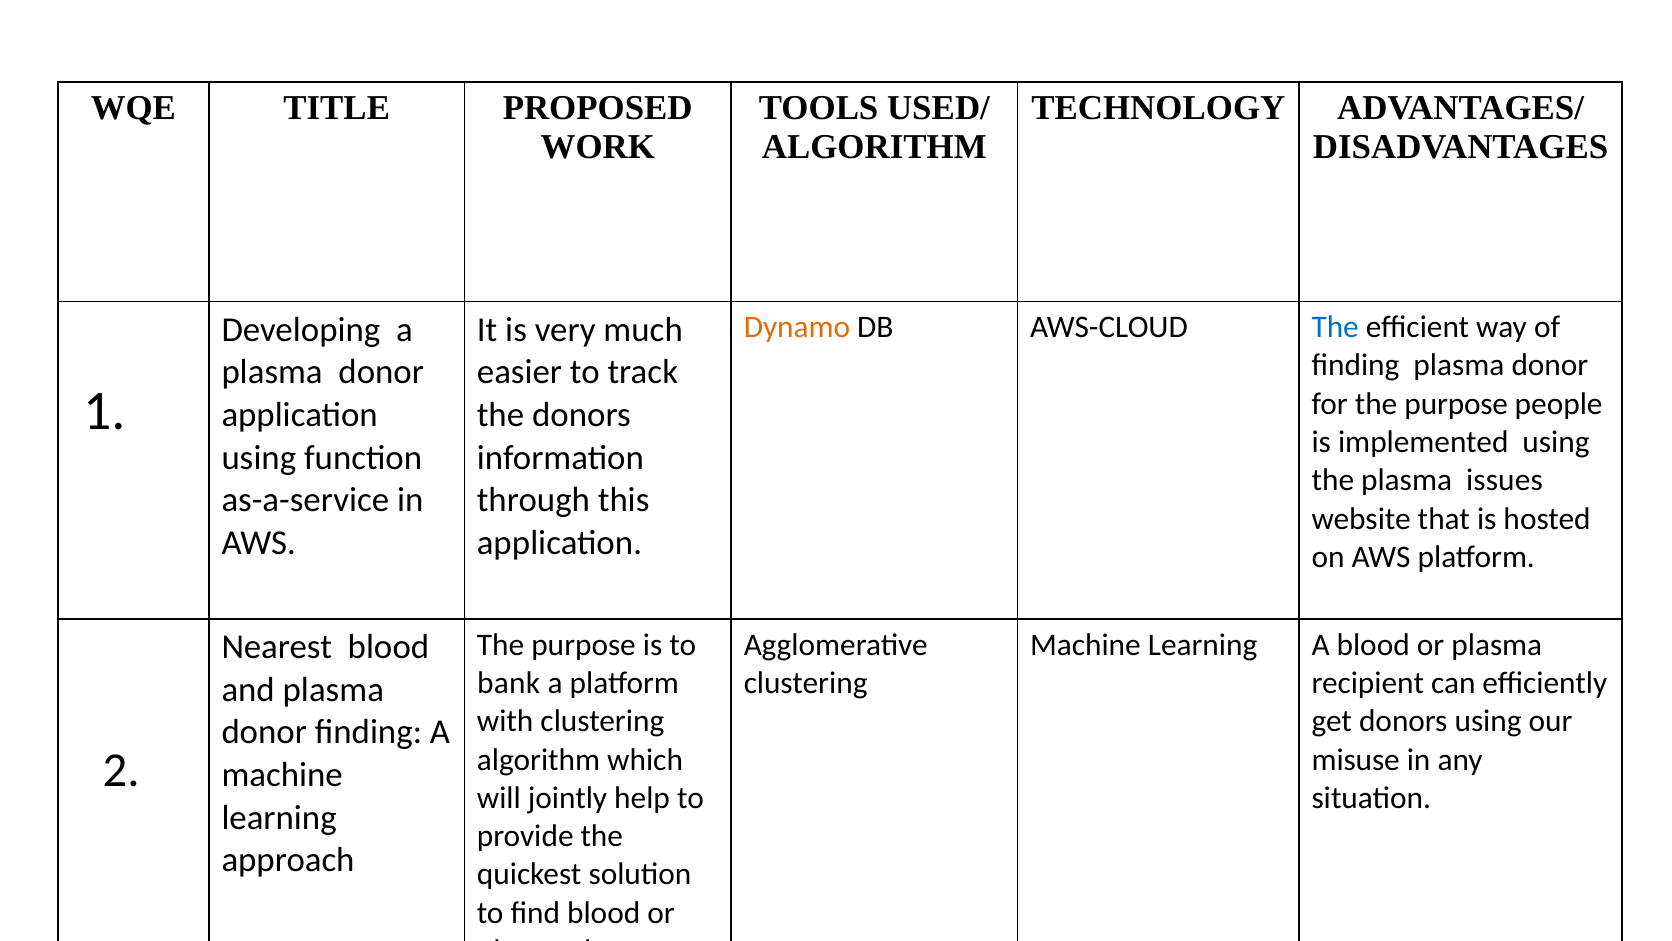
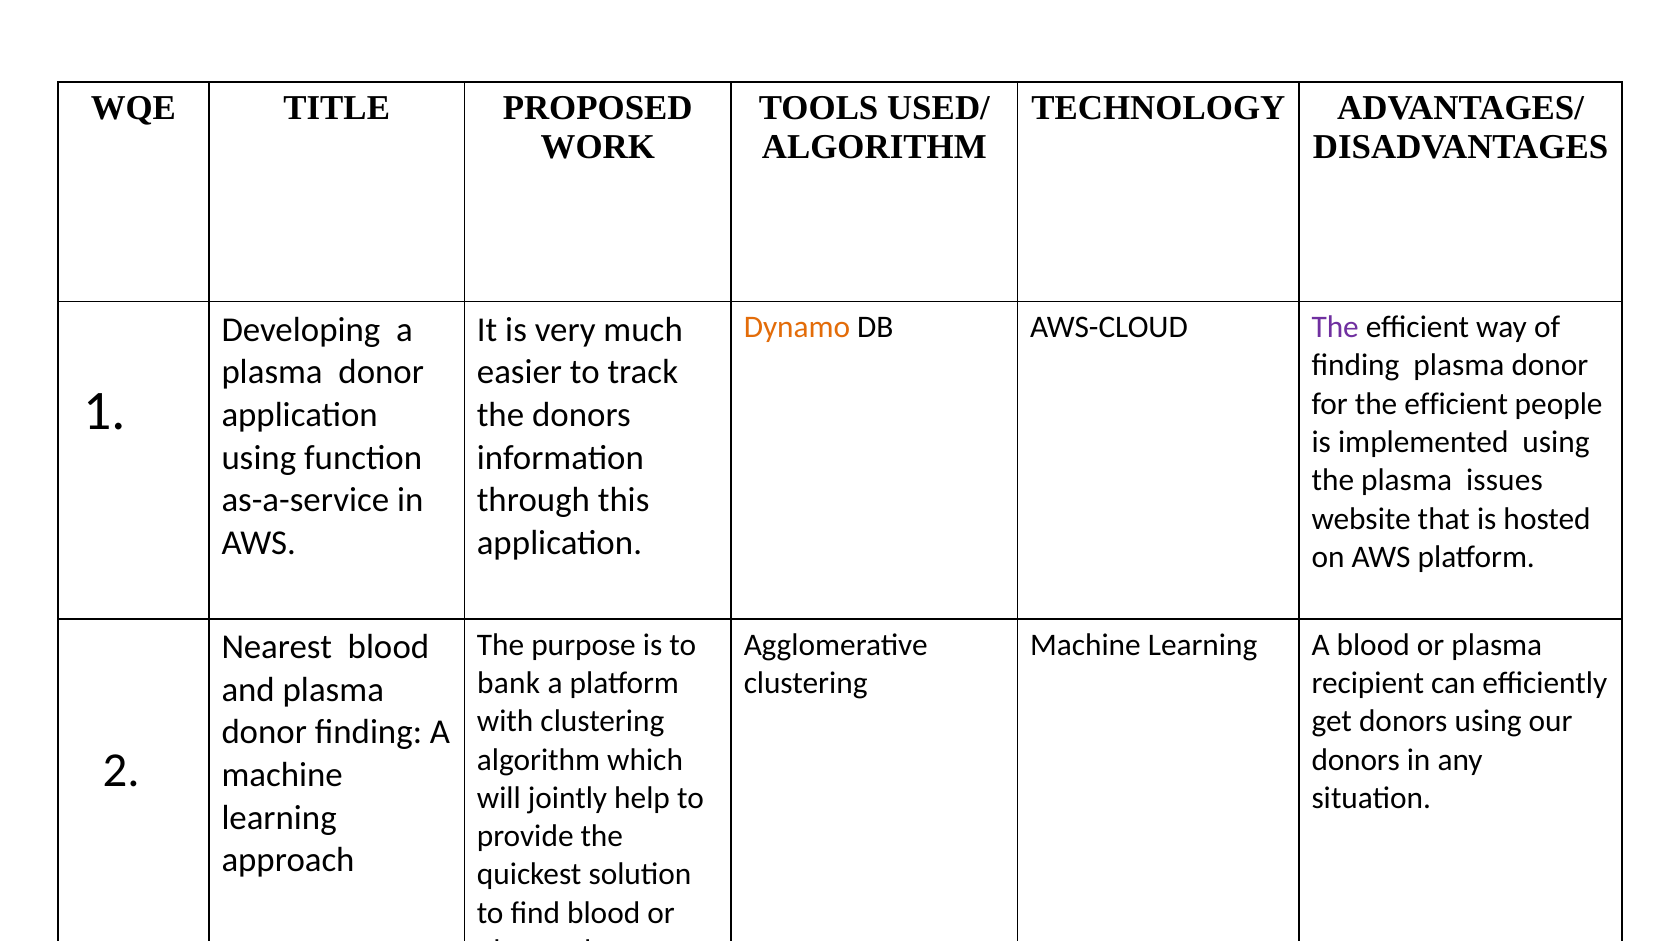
The colour: blue -> purple (1335, 327)
for the purpose: purpose -> efficient (1456, 404)
misuse: misuse -> donors (1356, 759)
